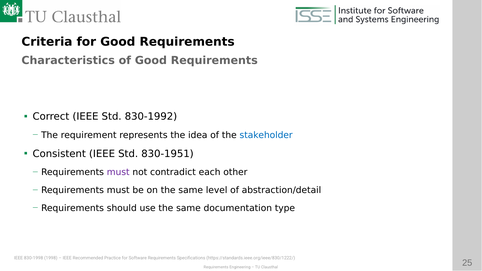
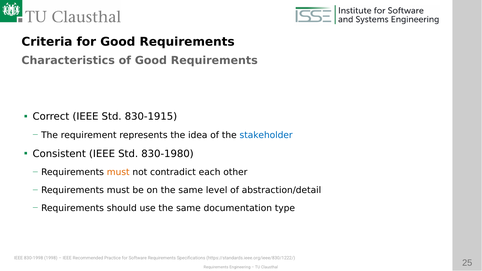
830-1992: 830-1992 -> 830-1915 (151, 117)
830-1951: 830-1951 -> 830-1980 (167, 154)
must colour: purple -> orange (118, 172)
